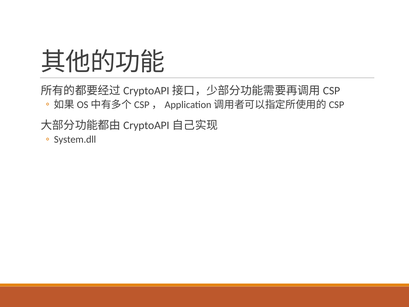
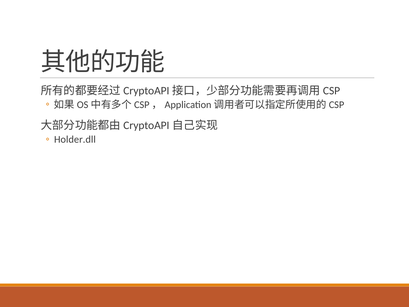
System.dll: System.dll -> Holder.dll (75, 139)
